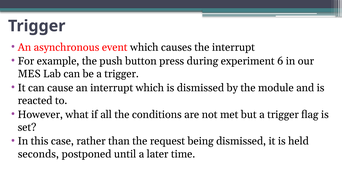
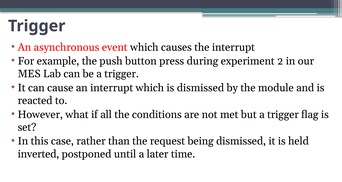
6: 6 -> 2 (280, 61)
seconds: seconds -> inverted (38, 154)
